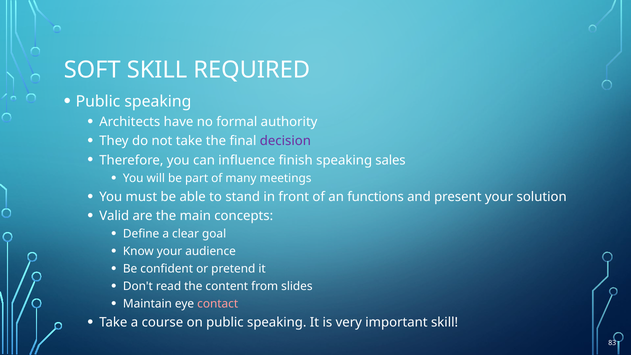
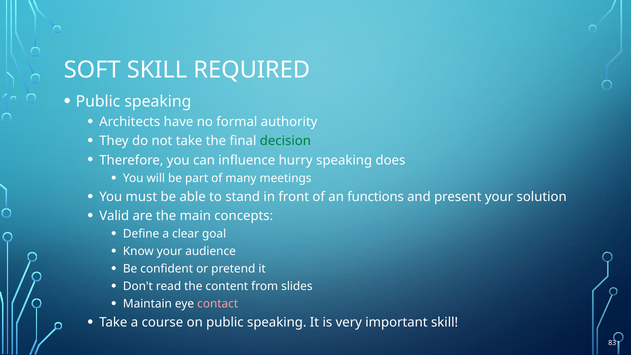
decision colour: purple -> green (285, 141)
finish: finish -> hurry (296, 160)
sales: sales -> does (390, 160)
